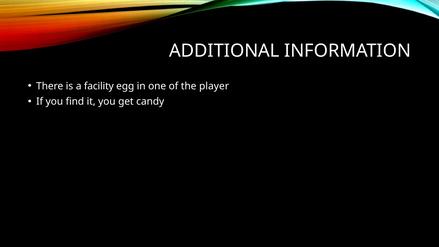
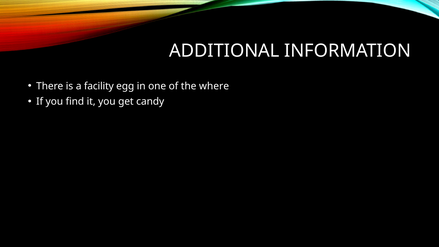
player: player -> where (214, 86)
